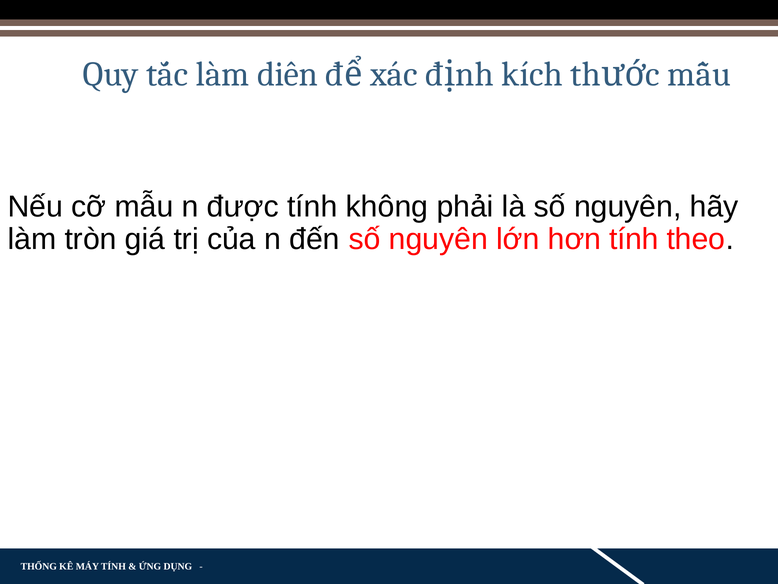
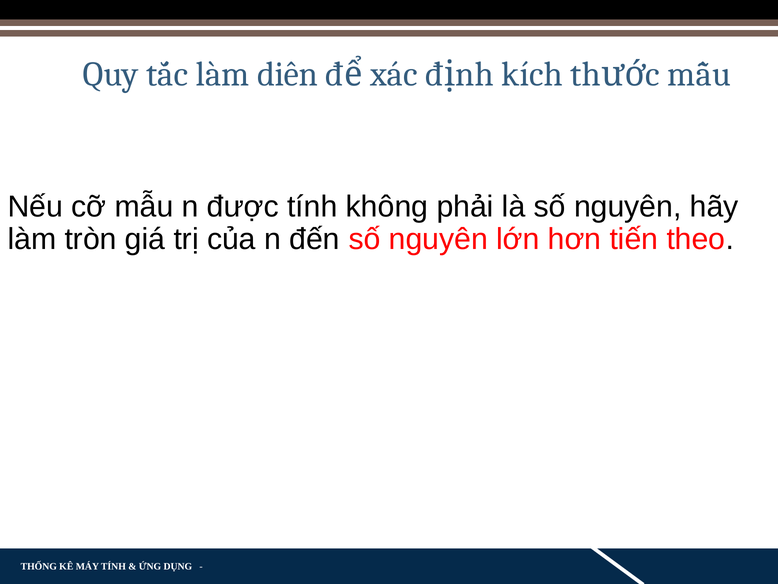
hơn tính: tính -> tiến (634, 239)
